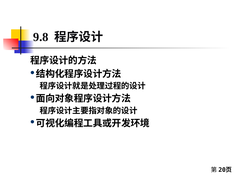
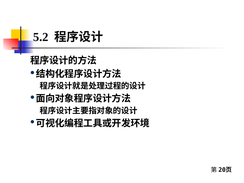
9.8: 9.8 -> 5.2 (41, 37)
